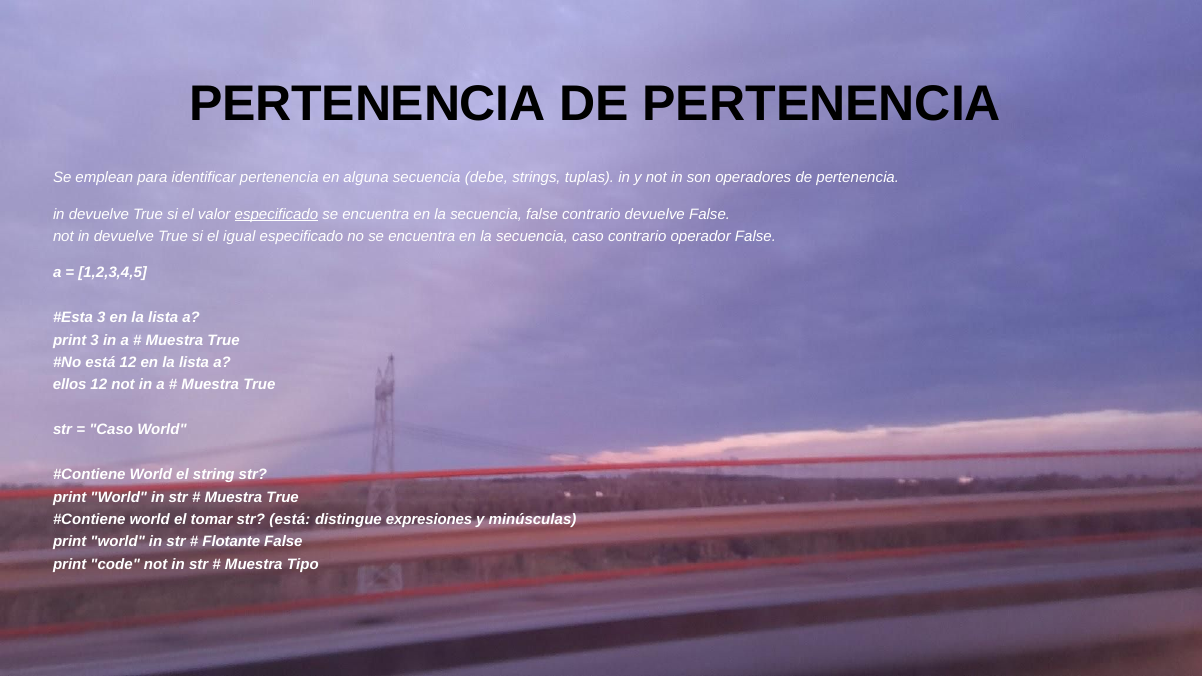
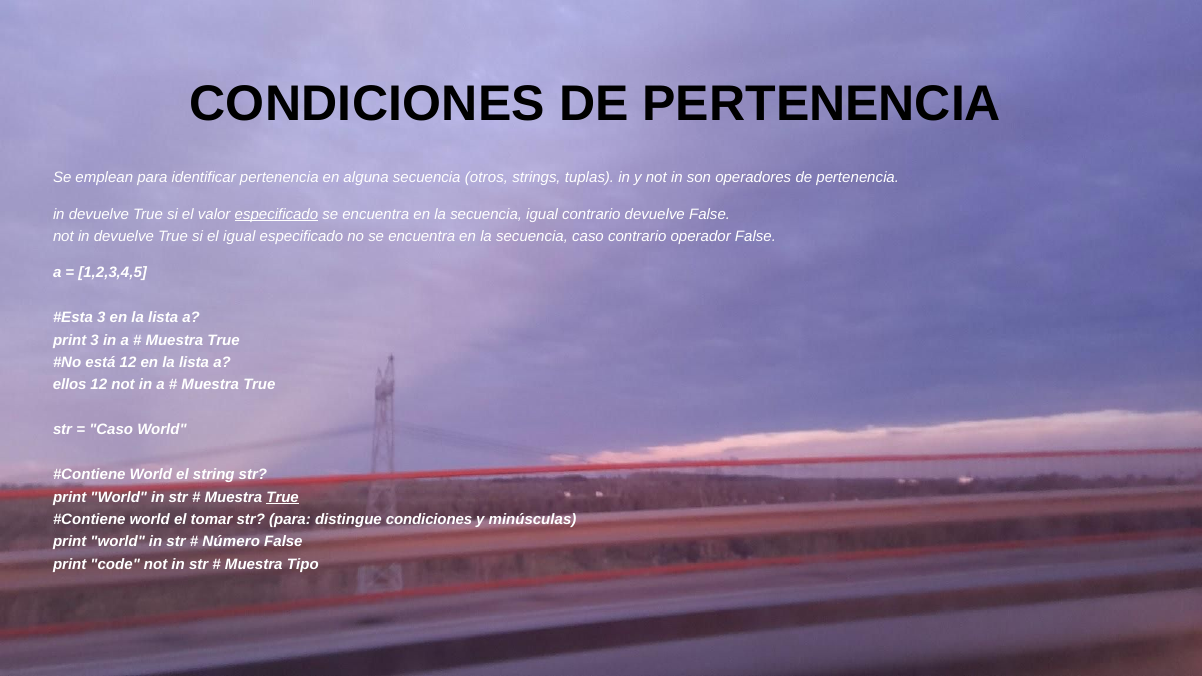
PERTENENCIA: PERTENENCIA -> CONDICIONES (367, 104)
debe: debe -> otros (486, 178)
secuencia false: false -> igual (542, 214)
True underline: none -> present (283, 497)
str está: está -> para (290, 520)
distingue expresiones: expresiones -> condiciones (429, 520)
Flotante: Flotante -> Número (231, 542)
